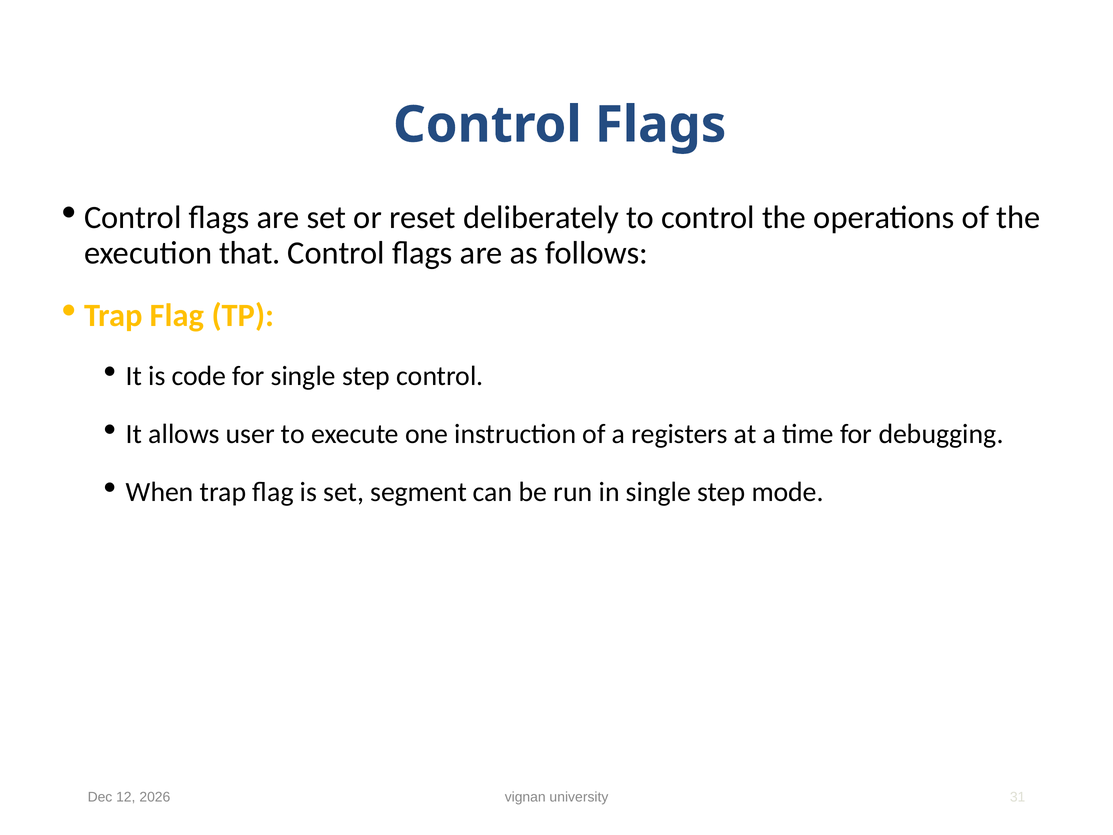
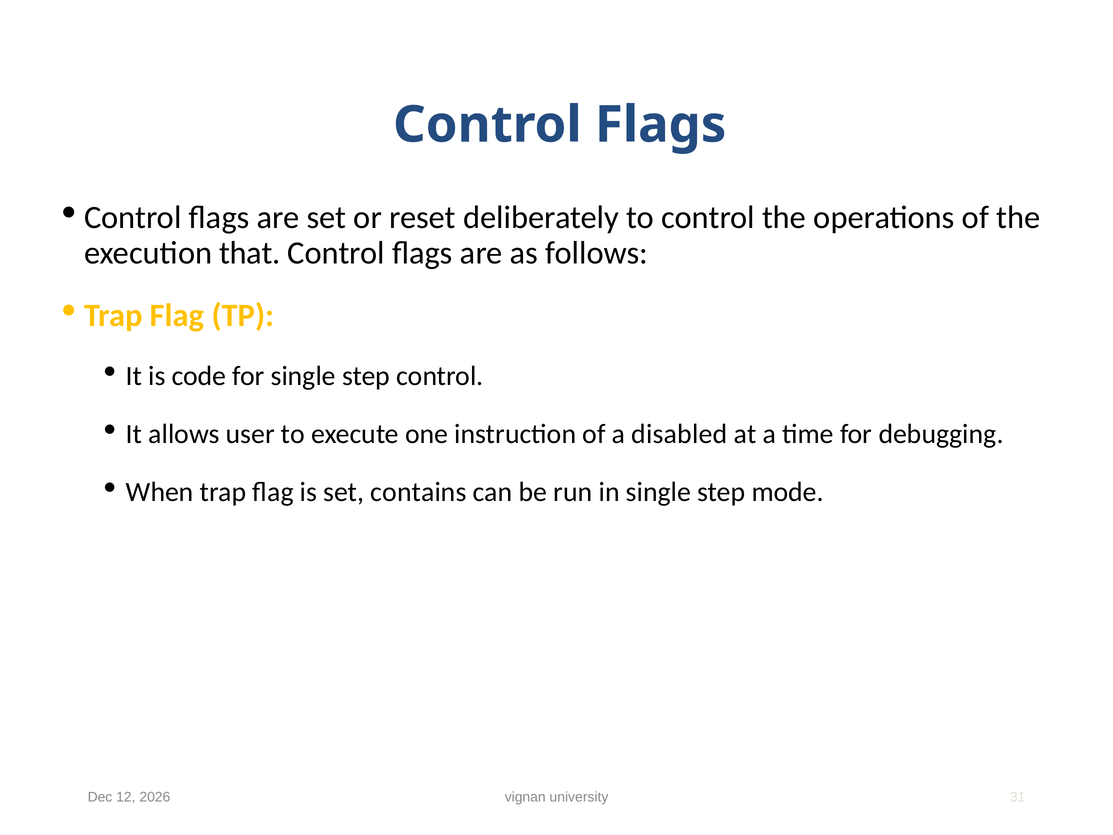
registers: registers -> disabled (679, 434)
segment: segment -> contains (419, 492)
